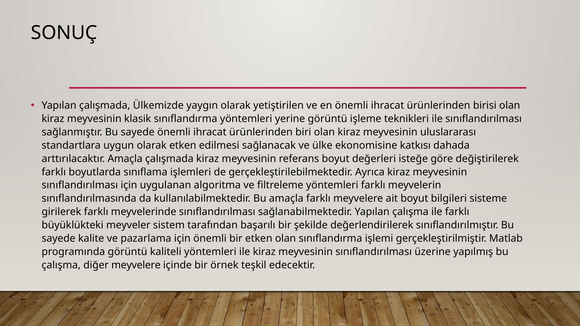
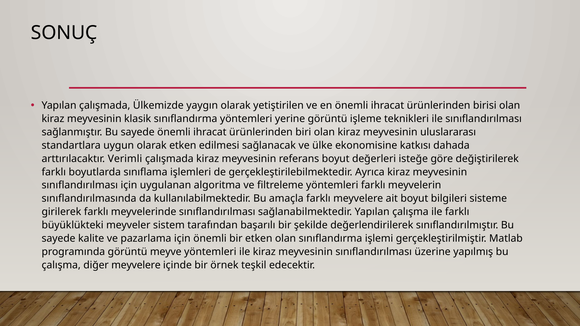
arttırılacaktır Amaçla: Amaçla -> Verimli (125, 159)
kaliteli: kaliteli -> meyve (166, 252)
